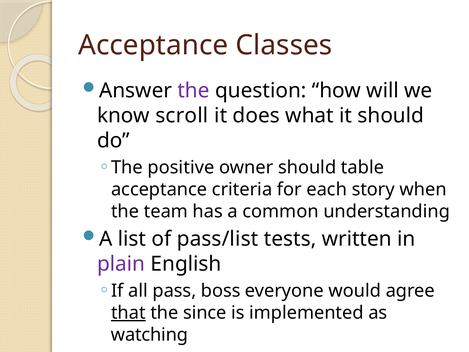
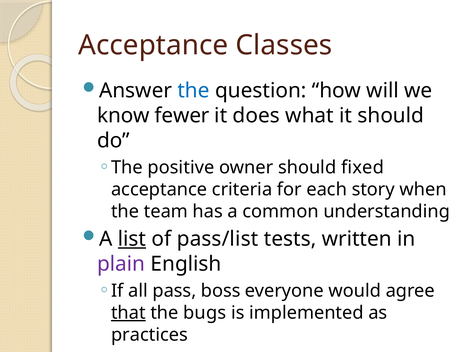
the colour: purple -> blue (194, 91)
scroll: scroll -> fewer (182, 116)
table: table -> fixed (363, 167)
list underline: none -> present (132, 239)
since: since -> bugs (205, 313)
watching: watching -> practices (149, 334)
